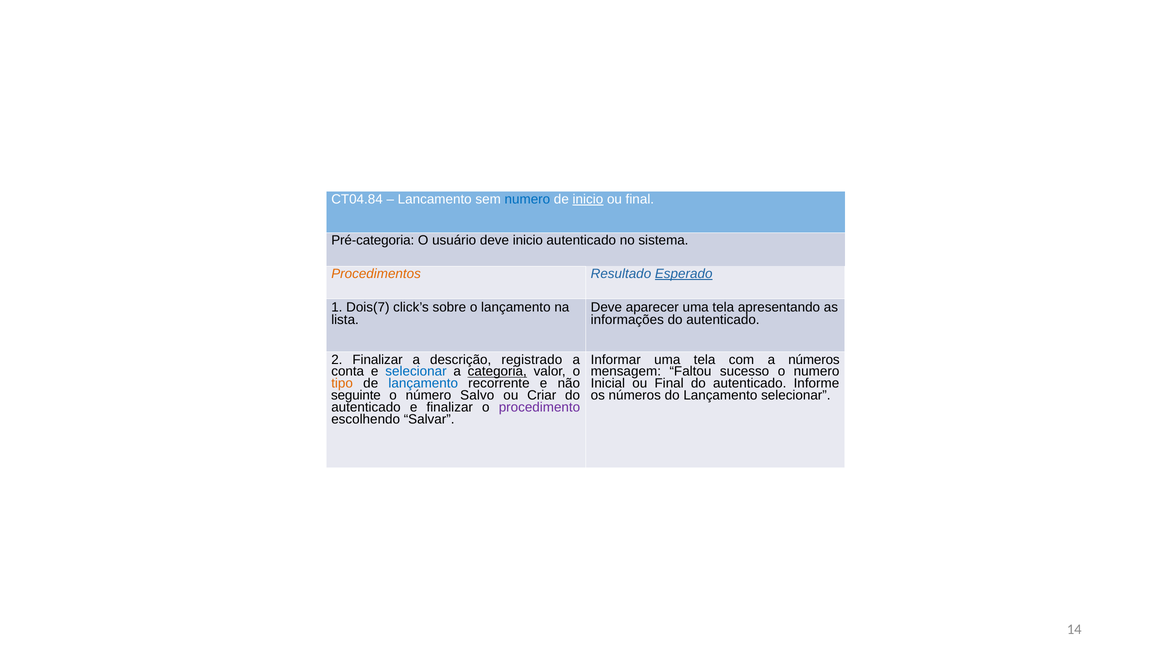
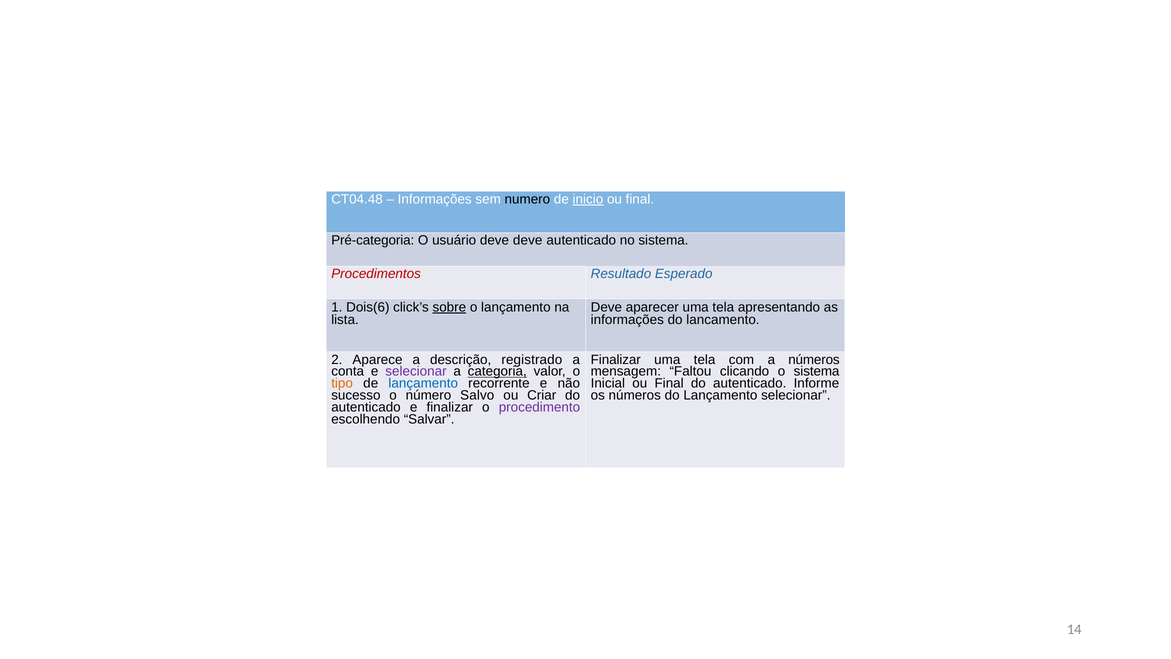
CT04.84: CT04.84 -> CT04.48 (357, 199)
Lancamento: Lancamento -> Informações (435, 199)
numero colour: blue -> black (527, 199)
deve inicio: inicio -> deve (528, 240)
Procedimentos colour: orange -> red (376, 274)
Esperado underline: present -> none (684, 274)
Dois(7: Dois(7 -> Dois(6 (368, 307)
sobre underline: none -> present (449, 307)
informações do autenticado: autenticado -> lancamento (723, 320)
2 Finalizar: Finalizar -> Aparece (378, 359)
Informar: Informar -> Finalizar (616, 359)
selecionar colour: blue -> purple (416, 371)
sucesso: sucesso -> clicando (745, 371)
o numero: numero -> sistema (817, 371)
seguinte: seguinte -> sucesso (356, 395)
